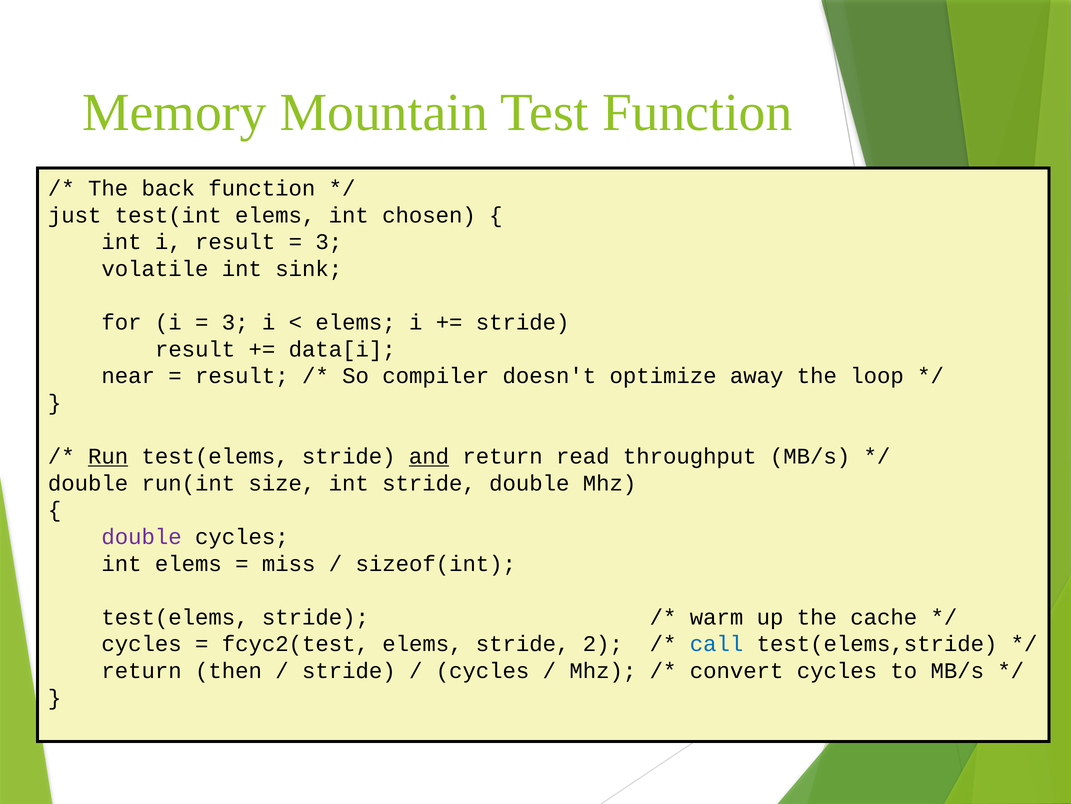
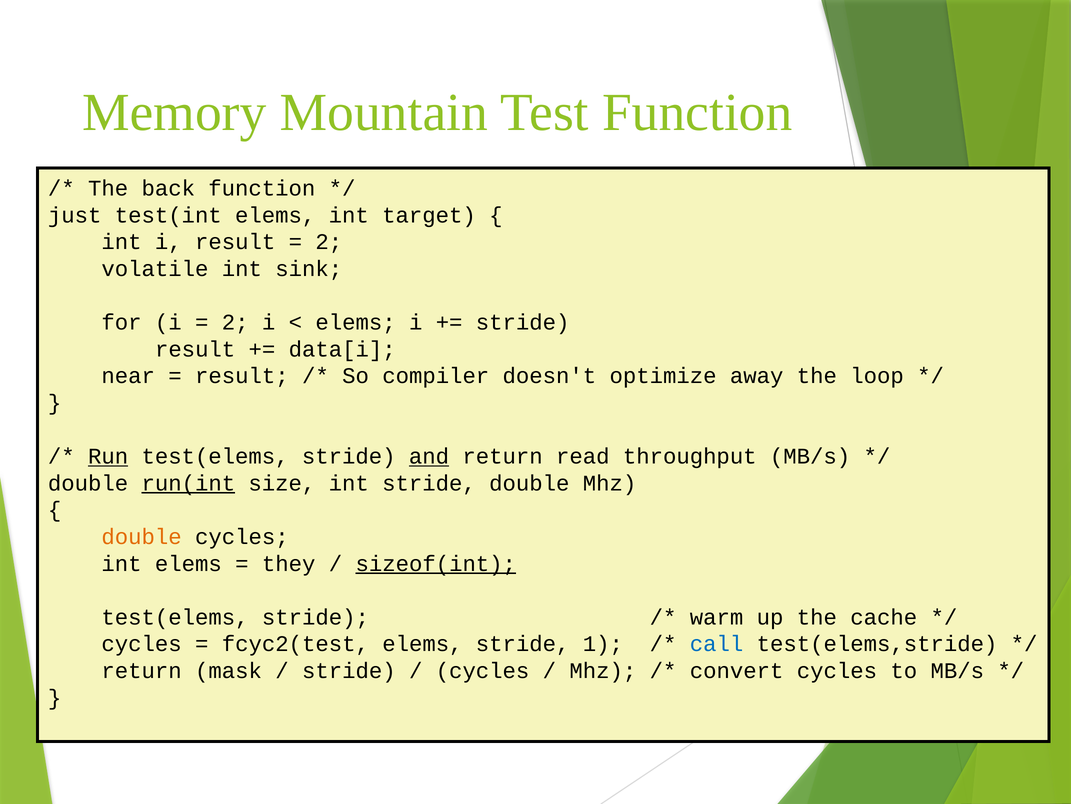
chosen: chosen -> target (429, 215)
3: 3 -> 2 (329, 242)
3: 3 -> 2 (235, 322)
run(int underline: none -> present (188, 483)
double colour: purple -> orange (142, 536)
miss: miss -> they (289, 563)
sizeof(int underline: none -> present (436, 563)
2: 2 -> 1 (603, 643)
then: then -> mask (229, 670)
